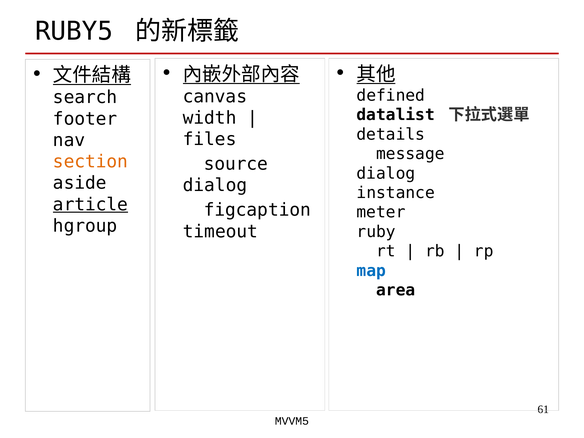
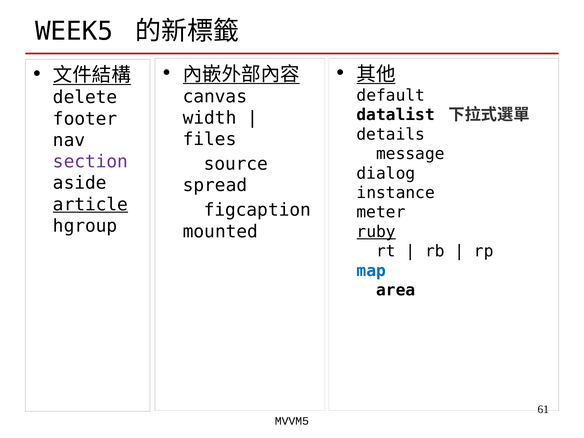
RUBY5: RUBY5 -> WEEK5 (74, 31)
defined: defined -> default (391, 95)
search: search -> delete (85, 97)
section colour: orange -> purple (90, 162)
dialog: dialog -> spread (215, 185)
timeout: timeout -> mounted (220, 231)
ruby underline: none -> present (376, 232)
